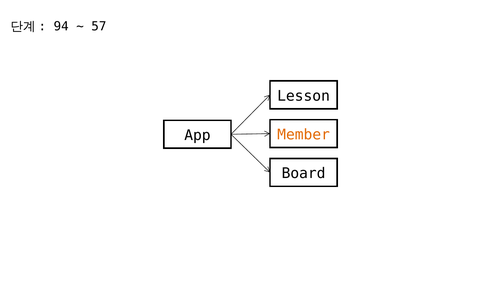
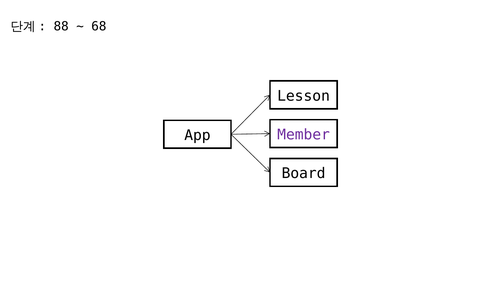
94: 94 -> 88 (61, 26)
57: 57 -> 68 (99, 26)
Member colour: orange -> purple (304, 135)
